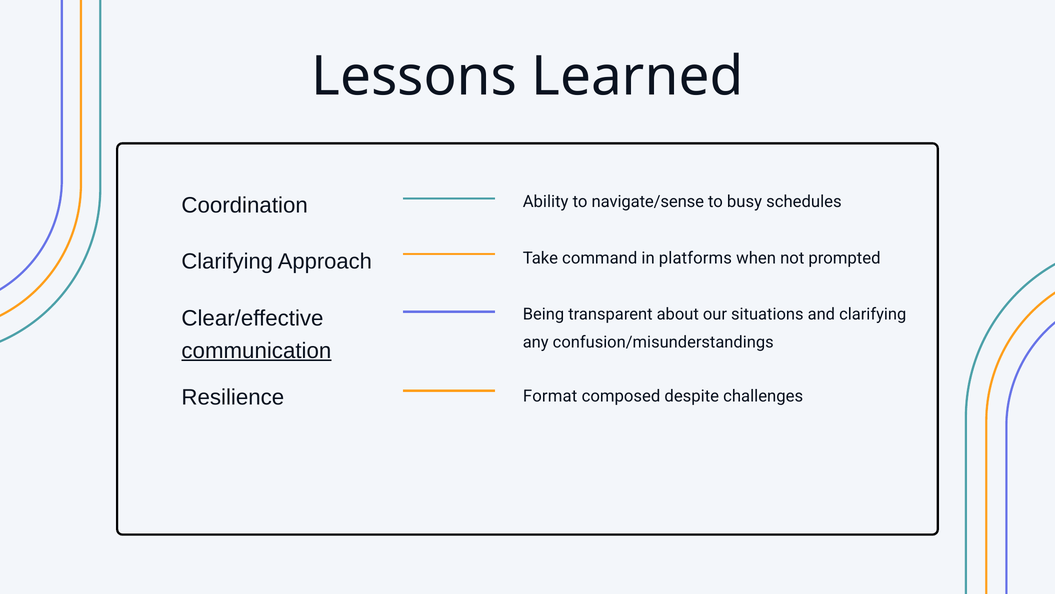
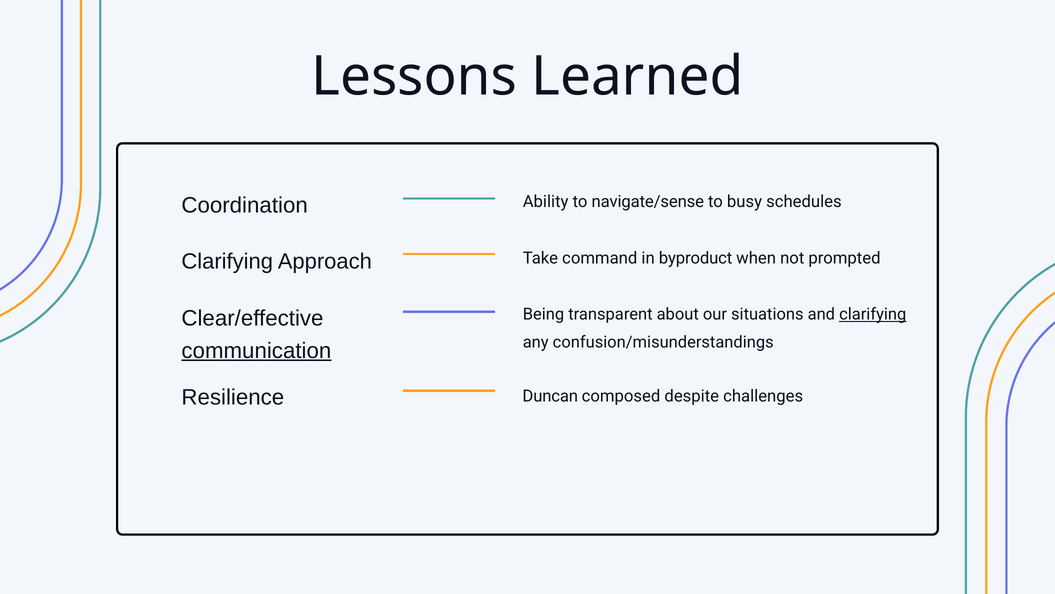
platforms: platforms -> byproduct (696, 258)
clarifying underline: none -> present (873, 314)
Format: Format -> Duncan (550, 396)
